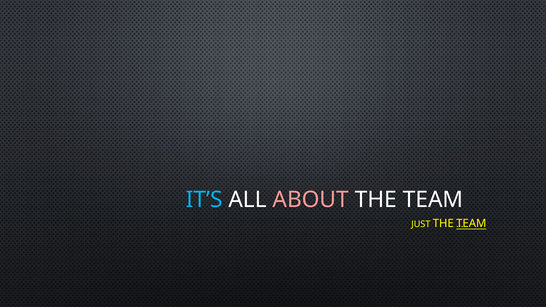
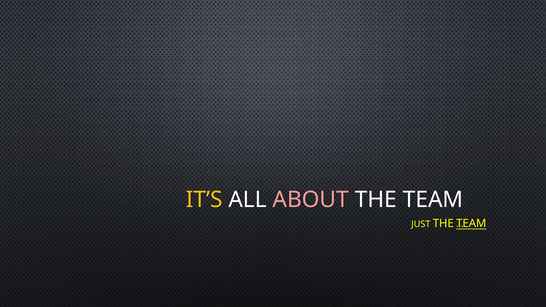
IT’S colour: light blue -> yellow (204, 200)
